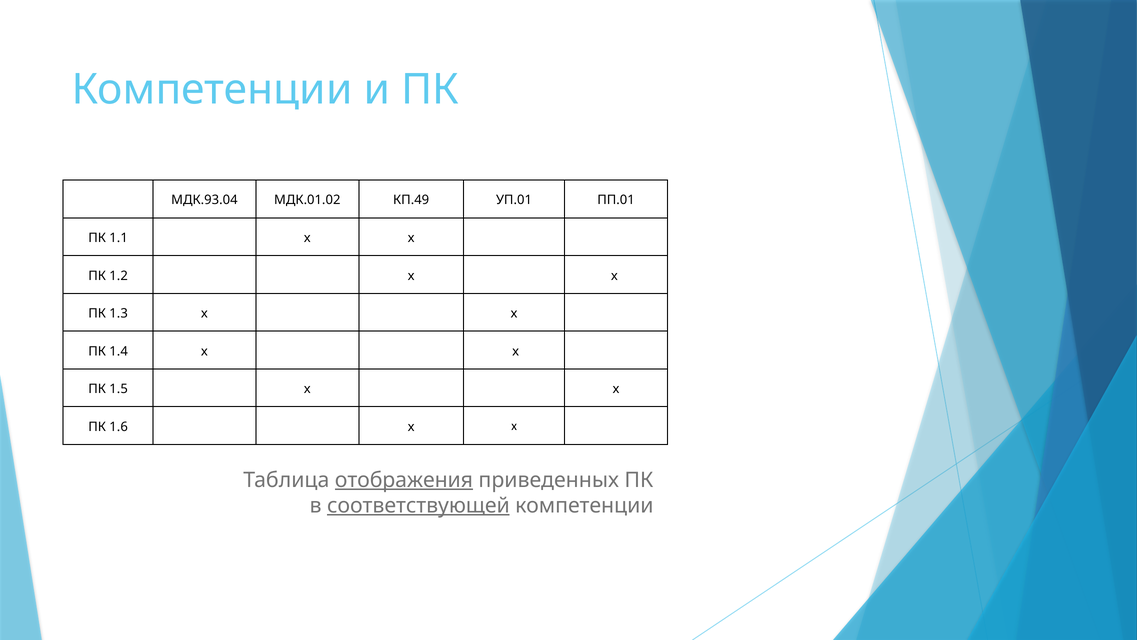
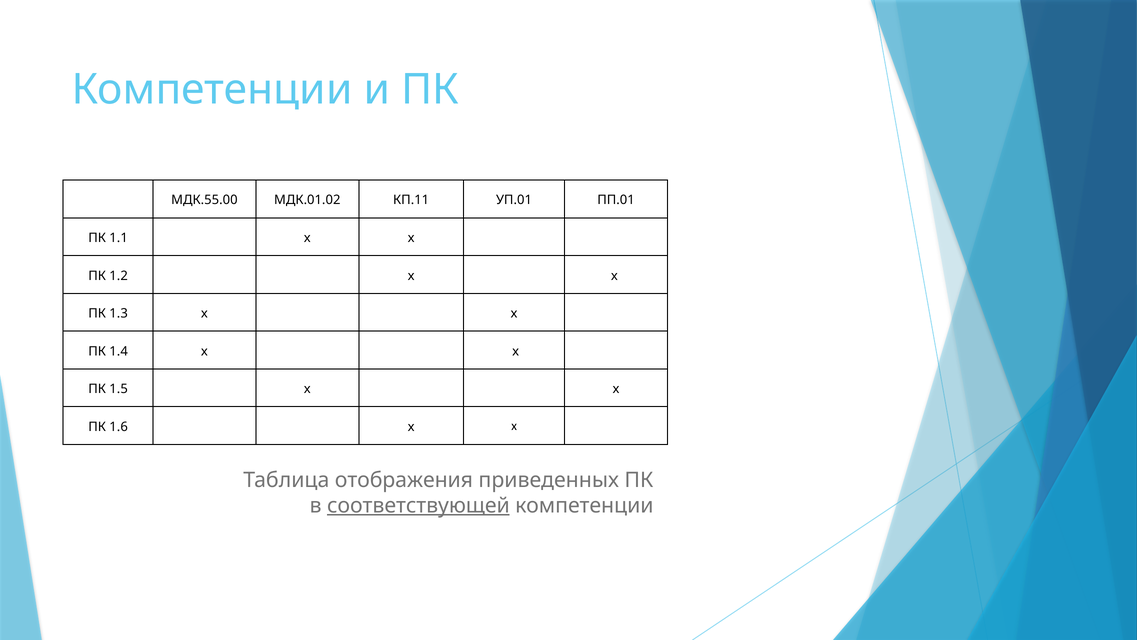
МДК.93.04: МДК.93.04 -> МДК.55.00 (204, 200)
КП.49: КП.49 -> КП.11 (411, 200)
отображения underline: present -> none (404, 480)
